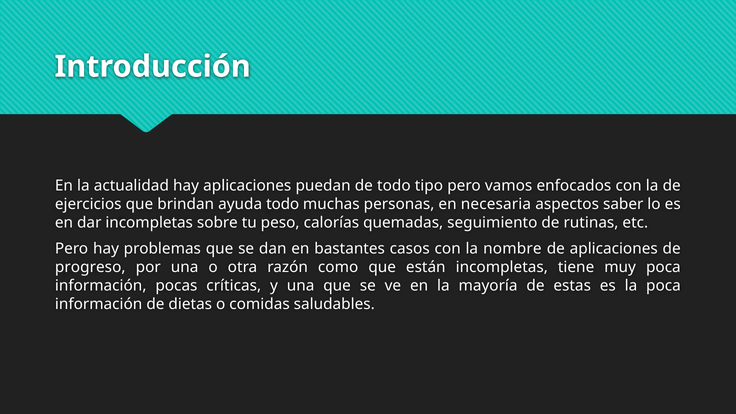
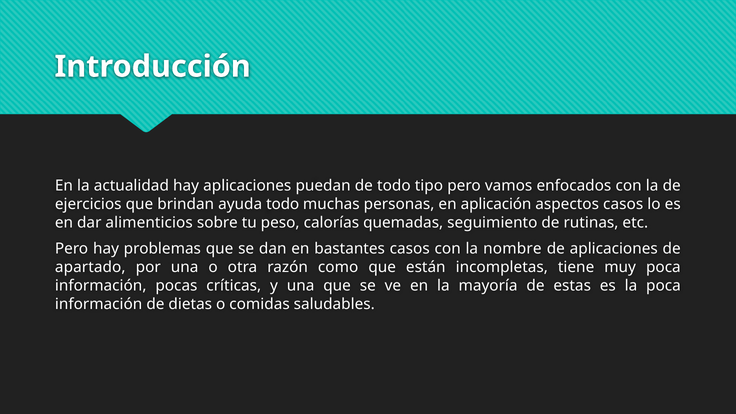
necesaria: necesaria -> aplicación (496, 204)
aspectos saber: saber -> casos (623, 204)
dar incompletas: incompletas -> alimenticios (149, 223)
progreso: progreso -> apartado (90, 267)
